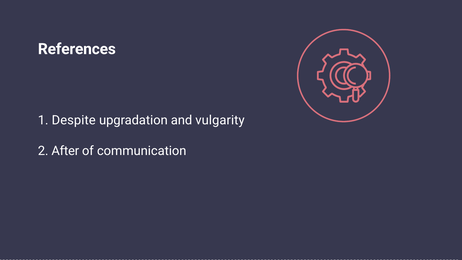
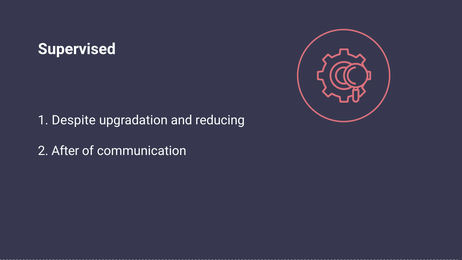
References: References -> Supervised (77, 49)
vulgarity: vulgarity -> reducing (220, 120)
